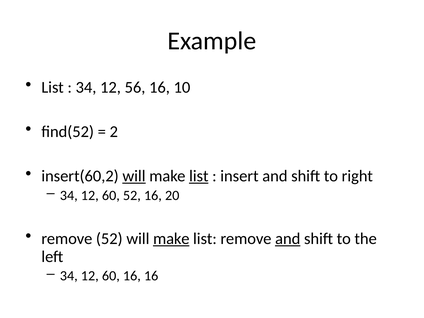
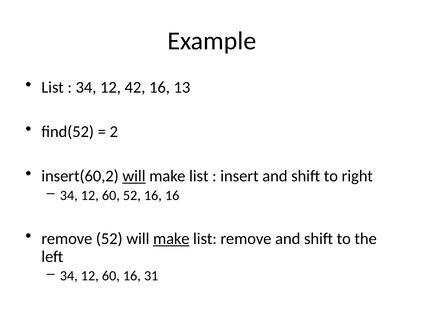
56: 56 -> 42 (135, 87)
10: 10 -> 13 (182, 87)
list underline: present -> none (199, 176)
16 20: 20 -> 16 (172, 195)
and underline: present -> none (288, 239)
16 16: 16 -> 31 (151, 276)
